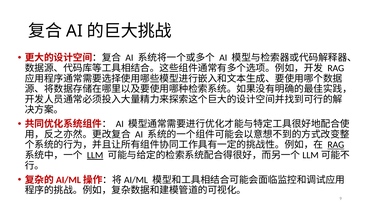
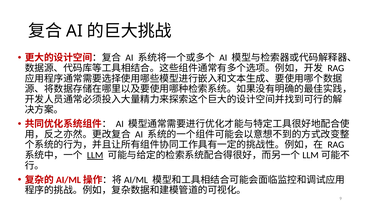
RAG underline: present -> none (336, 145)
